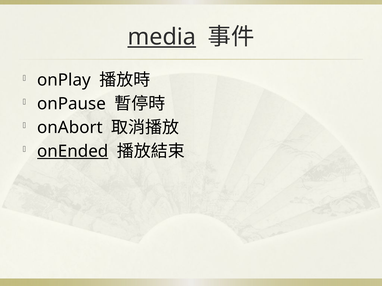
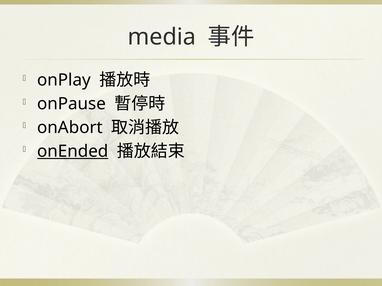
media underline: present -> none (162, 37)
